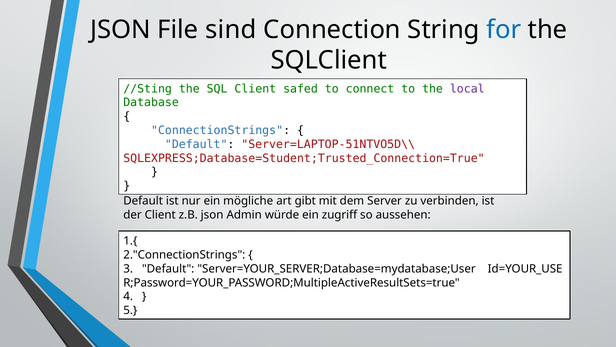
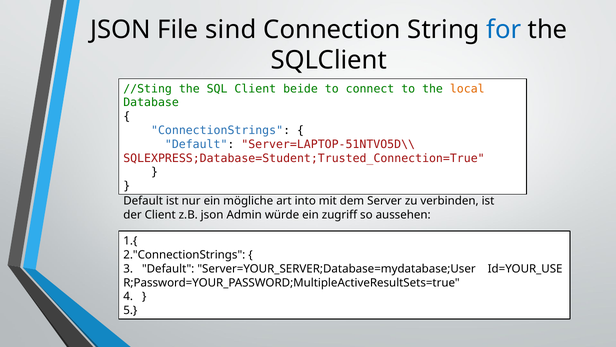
safed: safed -> beide (301, 89)
local colour: purple -> orange (467, 89)
gibt: gibt -> into (305, 201)
